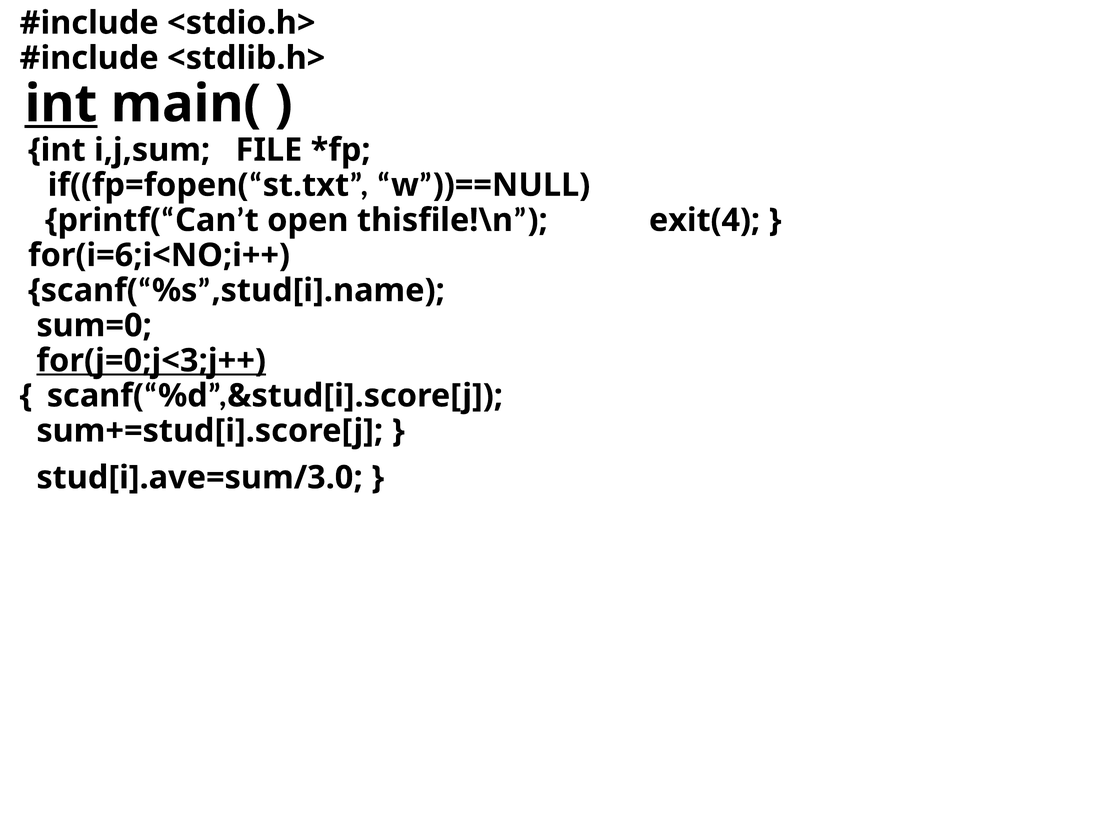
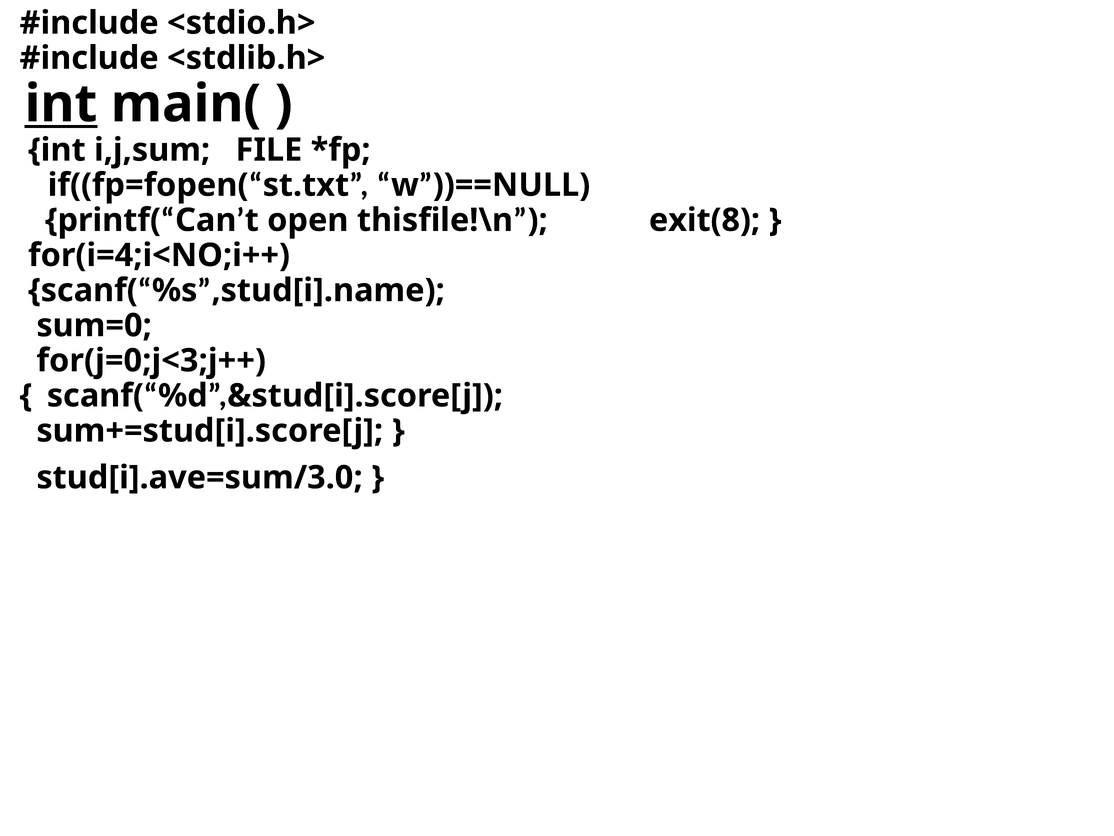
exit(4: exit(4 -> exit(8 (705, 220)
for(i=6;i<NO;i++: for(i=6;i<NO;i++ -> for(i=4;i<NO;i++ (159, 255)
for(j=0;j<3;j++ underline: present -> none (151, 360)
